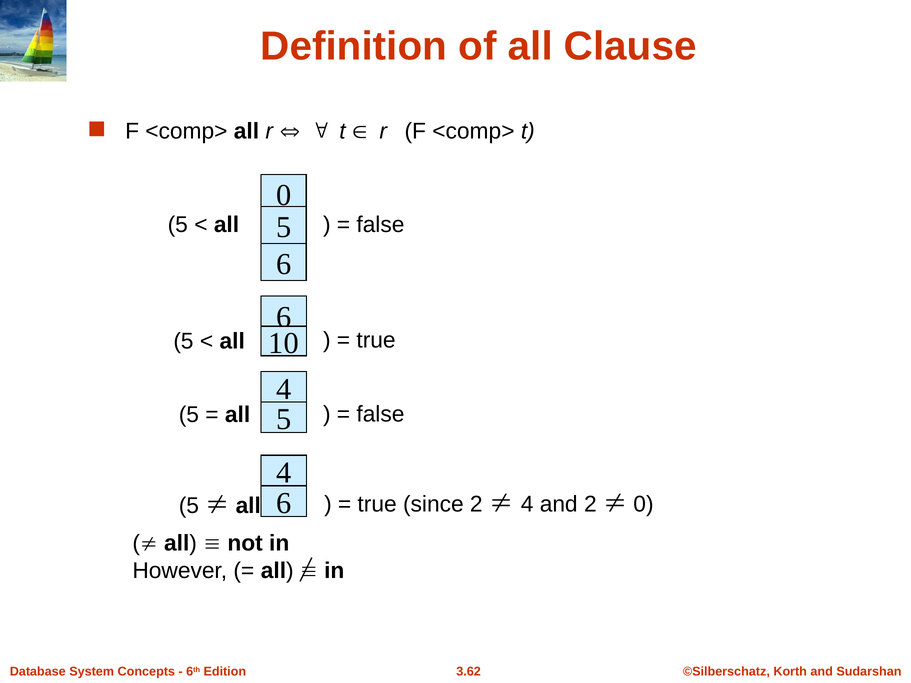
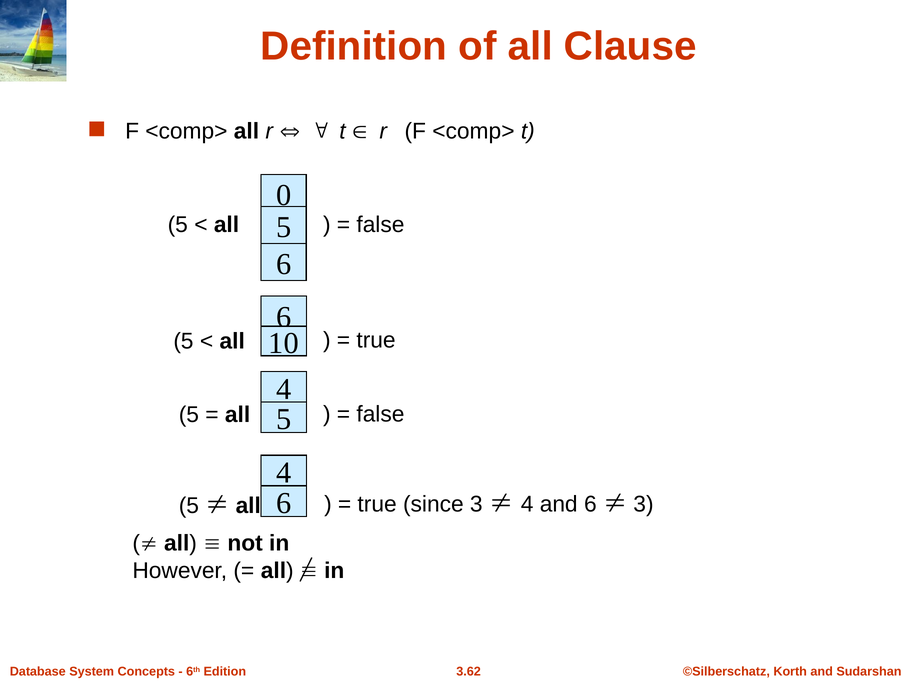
since 2: 2 -> 3 (476, 504)
and 2: 2 -> 6 (590, 504)
0: 0 -> 3 (643, 504)
